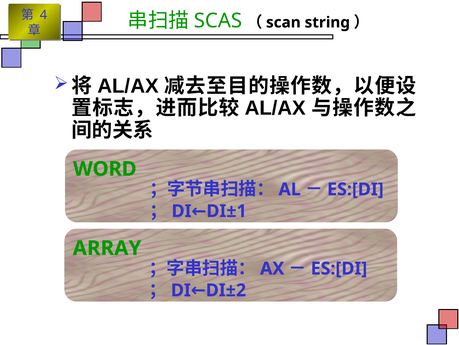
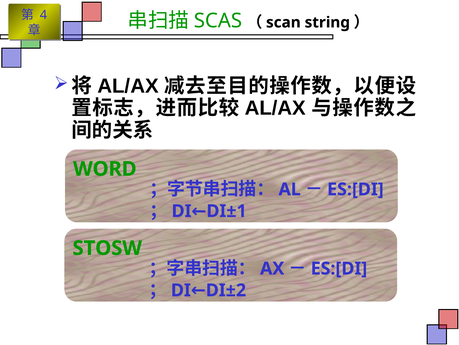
ARRAY: ARRAY -> STOSW (107, 248)
